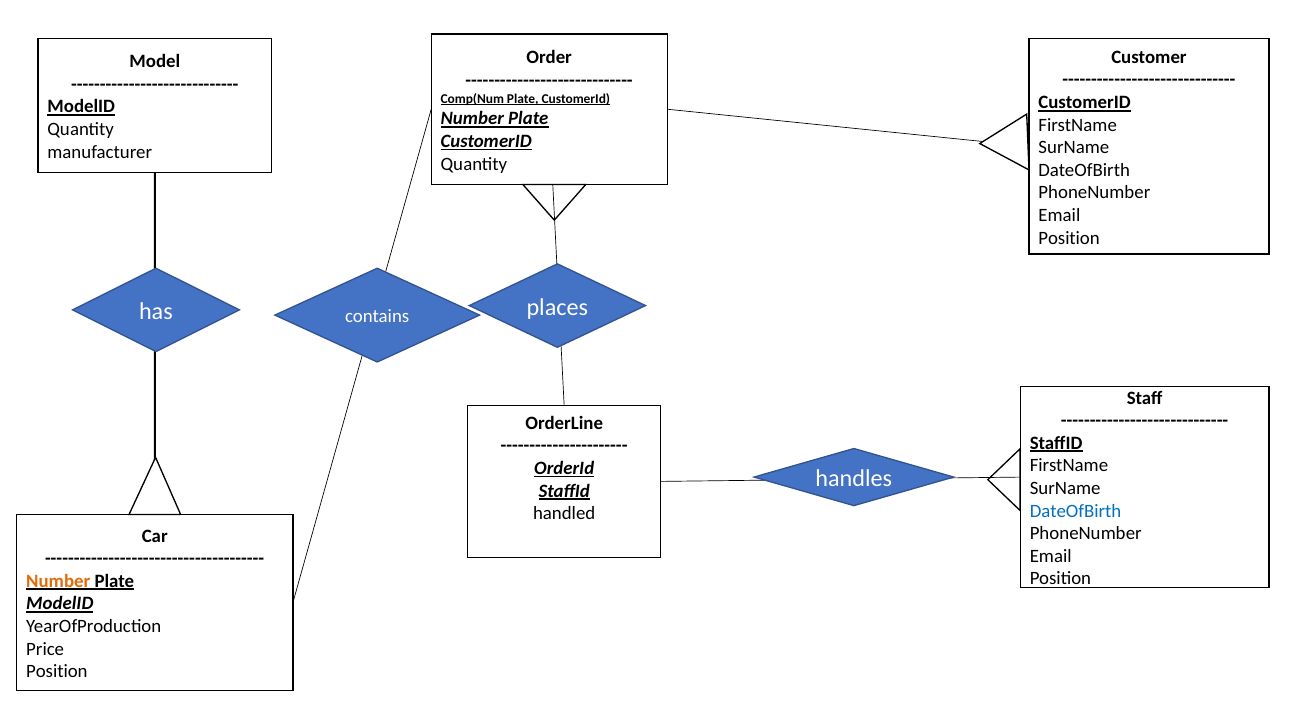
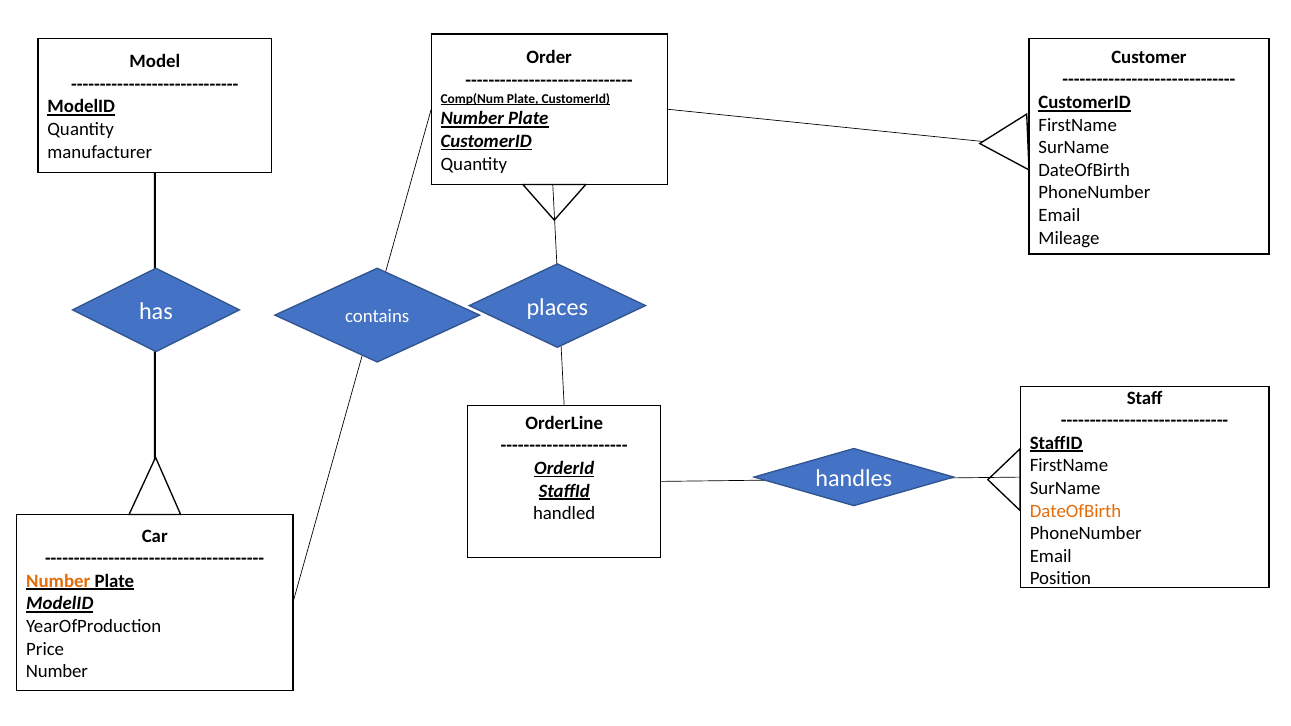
Position: Position -> Mileage (1069, 238)
DateOfBirth colour: blue -> orange (1076, 511)
Position: Position -> Number (57, 672)
